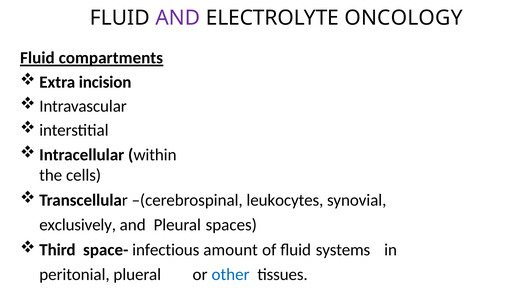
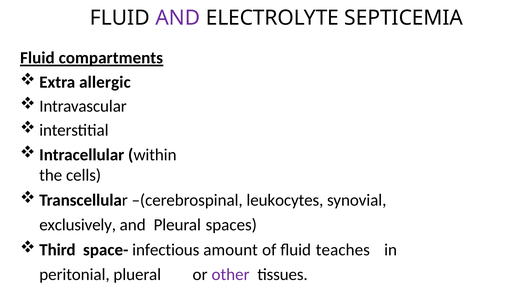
ONCOLOGY: ONCOLOGY -> SEPTICEMIA (404, 18)
incision: incision -> allergic (105, 82)
systems: systems -> teaches (343, 249)
other colour: blue -> purple (231, 274)
